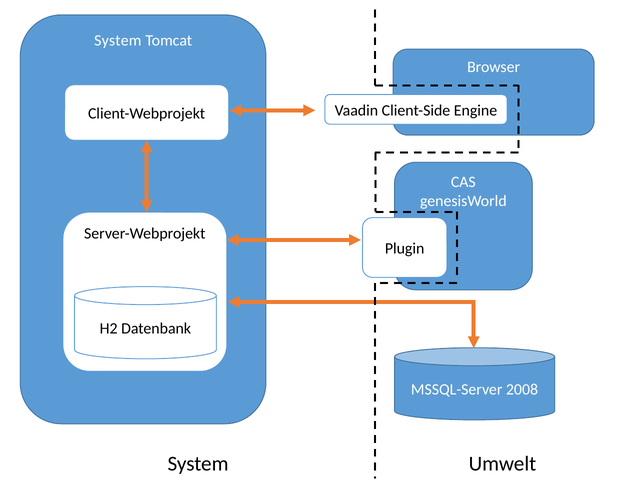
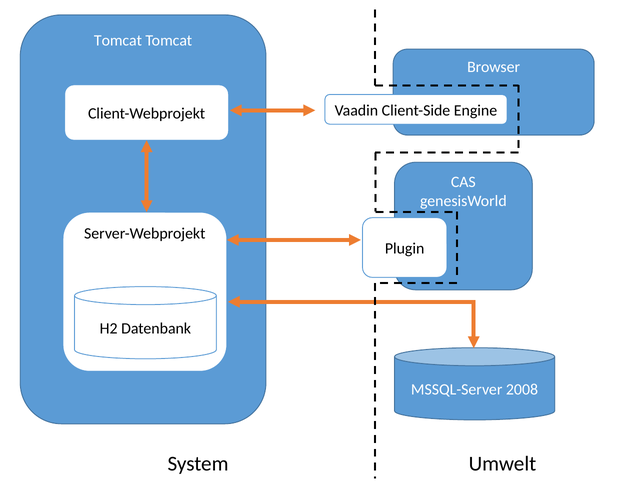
System: System -> Tomcat (118, 41)
